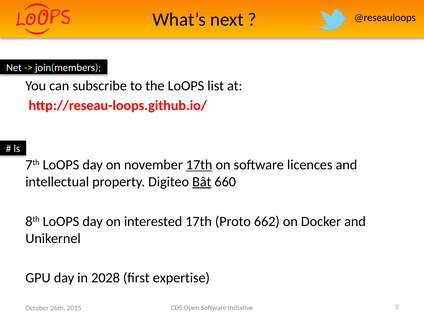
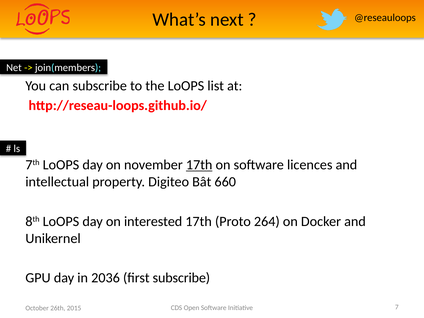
Bât underline: present -> none (202, 182)
662: 662 -> 264 (267, 221)
2028: 2028 -> 2036 (106, 278)
first expertise: expertise -> subscribe (181, 278)
